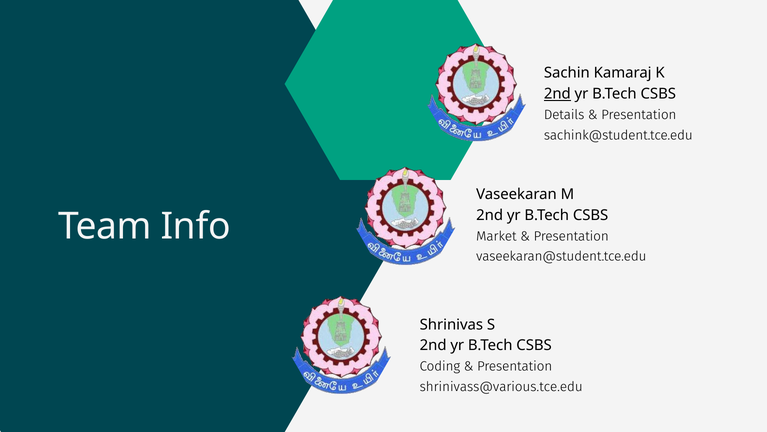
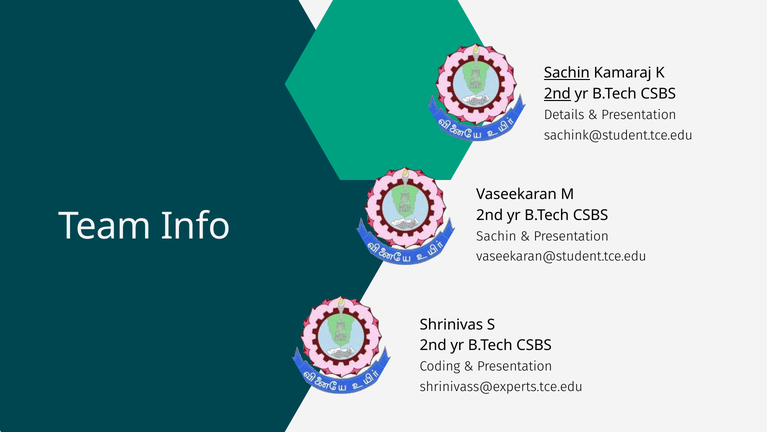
Sachin underline: none -> present (567, 73)
Market: Market -> Sachin (496, 236)
shrinivass@various.tce.edu: shrinivass@various.tce.edu -> shrinivass@experts.tce.edu (501, 386)
